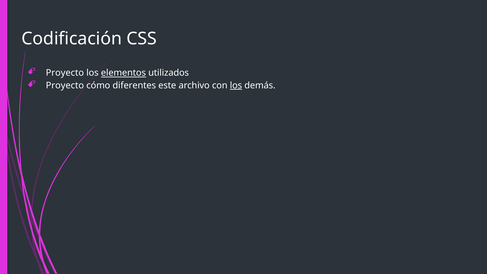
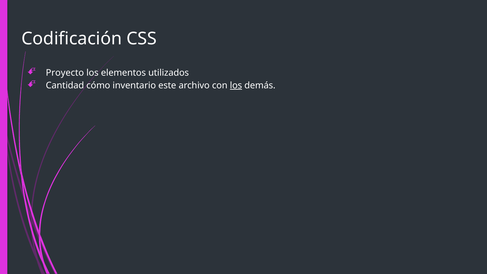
elementos underline: present -> none (123, 73)
Proyecto: Proyecto -> Cantidad (65, 85)
diferentes: diferentes -> inventario (134, 85)
